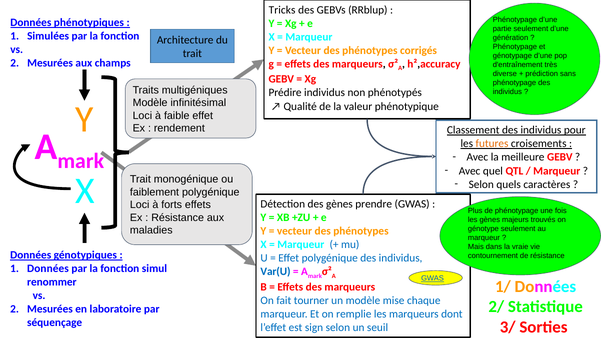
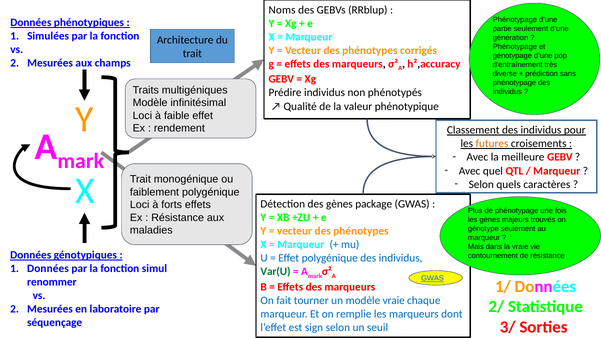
Tricks: Tricks -> Noms (282, 10)
prendre: prendre -> package (374, 204)
Var(U colour: blue -> green (275, 272)
modèle mise: mise -> vraie (394, 300)
